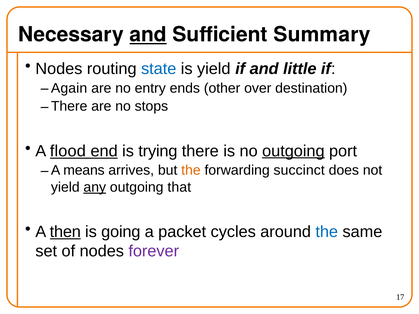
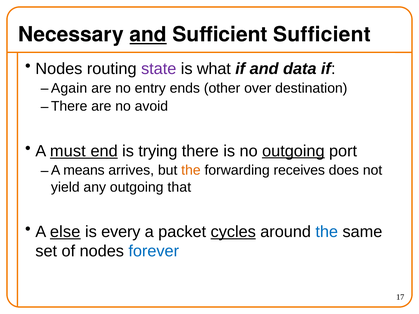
Sufficient Summary: Summary -> Sufficient (322, 35)
state colour: blue -> purple (159, 69)
is yield: yield -> what (214, 69)
little: little -> data (300, 69)
stops: stops -> avoid (151, 106)
flood: flood -> must (68, 151)
succinct: succinct -> receives (299, 170)
any underline: present -> none (95, 187)
then: then -> else (65, 232)
going: going -> every (121, 232)
cycles underline: none -> present (233, 232)
forever colour: purple -> blue (154, 251)
